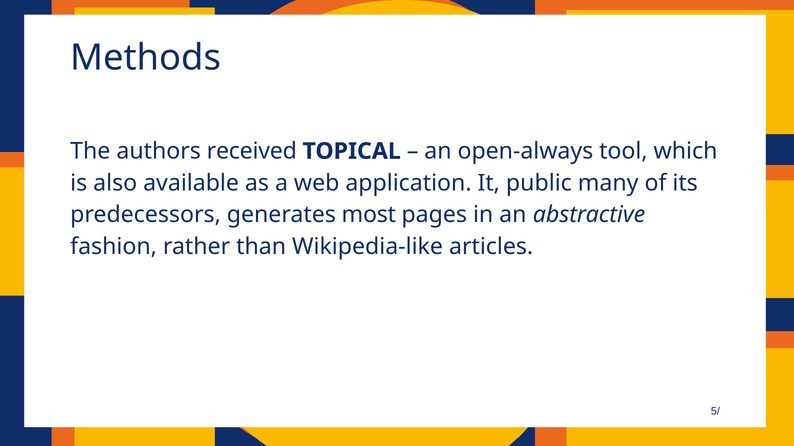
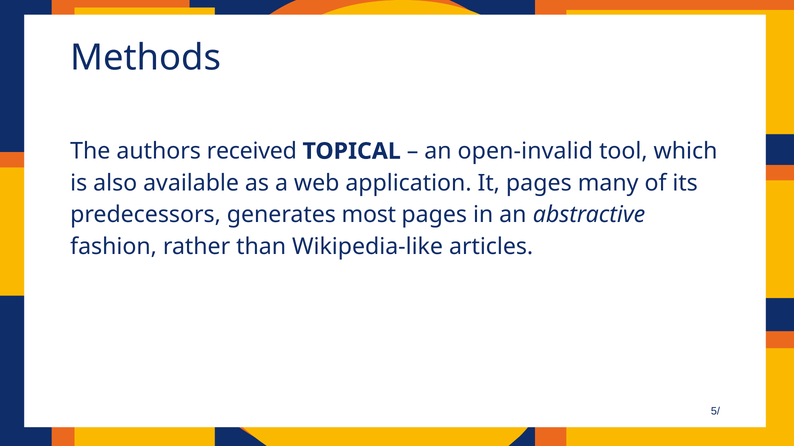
open-always: open-always -> open-invalid (525, 151)
It public: public -> pages (539, 183)
